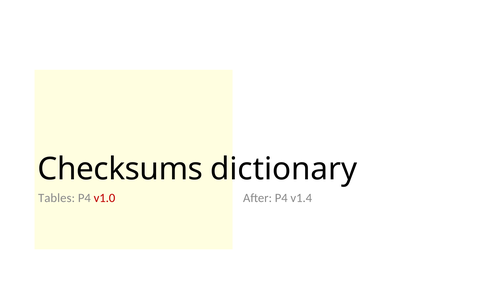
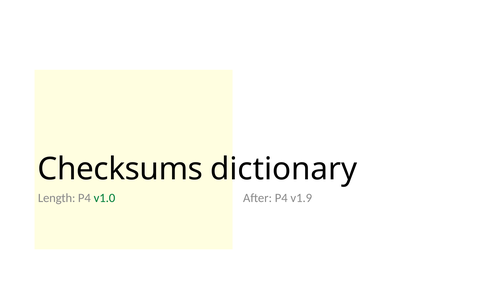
Tables: Tables -> Length (57, 198)
v1.0 colour: red -> green (104, 198)
v1.4: v1.4 -> v1.9 (301, 198)
